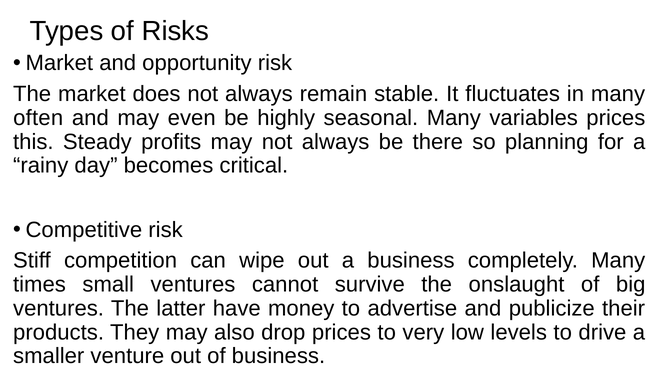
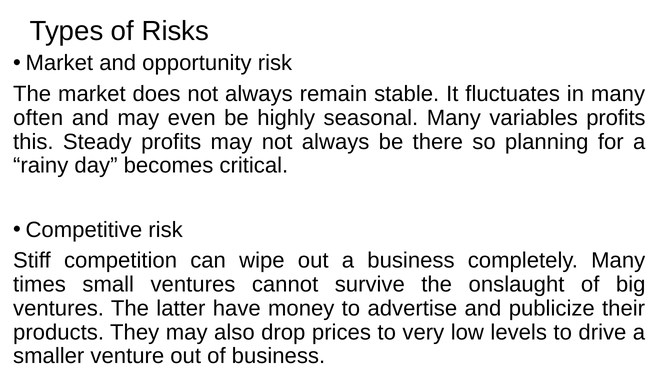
variables prices: prices -> profits (616, 118)
